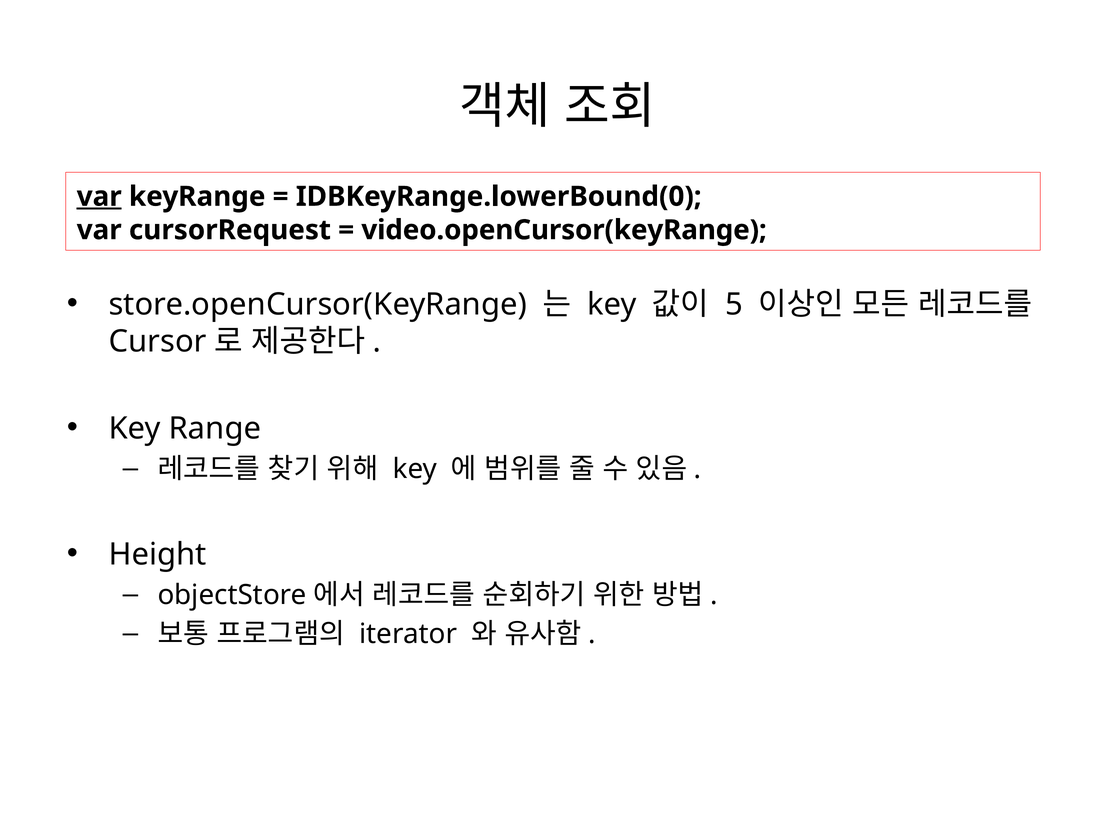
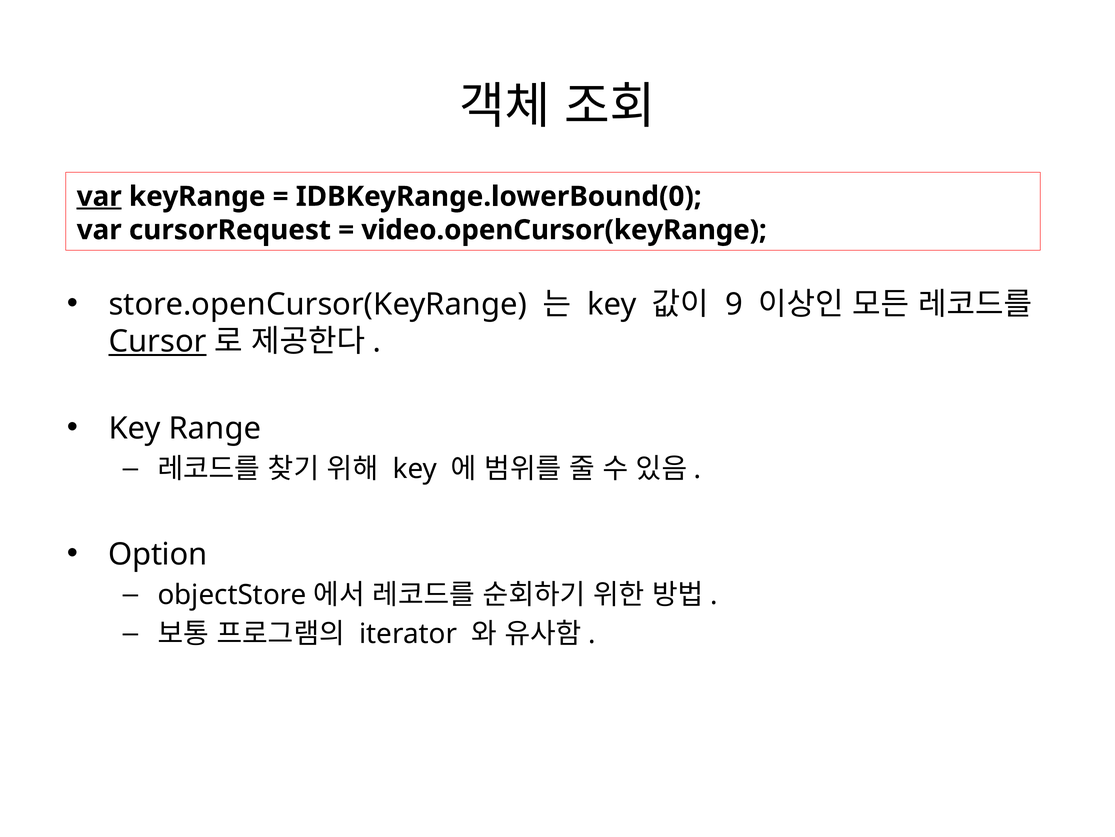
5: 5 -> 9 (734, 304)
Cursor underline: none -> present (158, 341)
Height: Height -> Option (158, 554)
